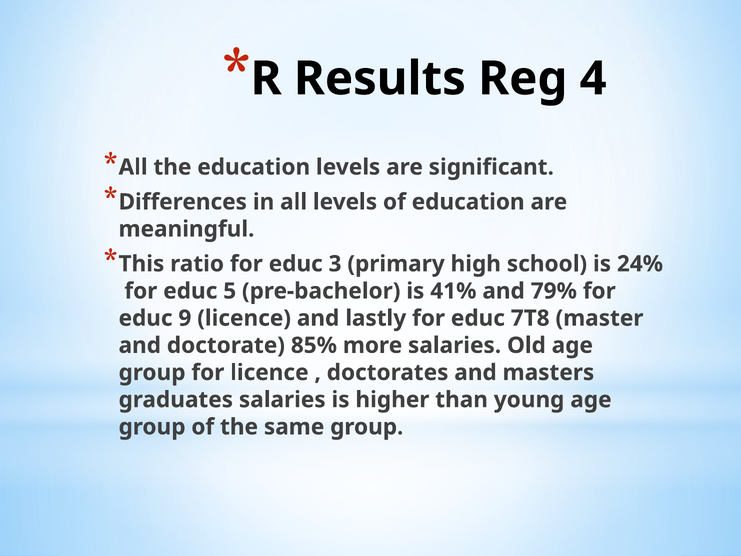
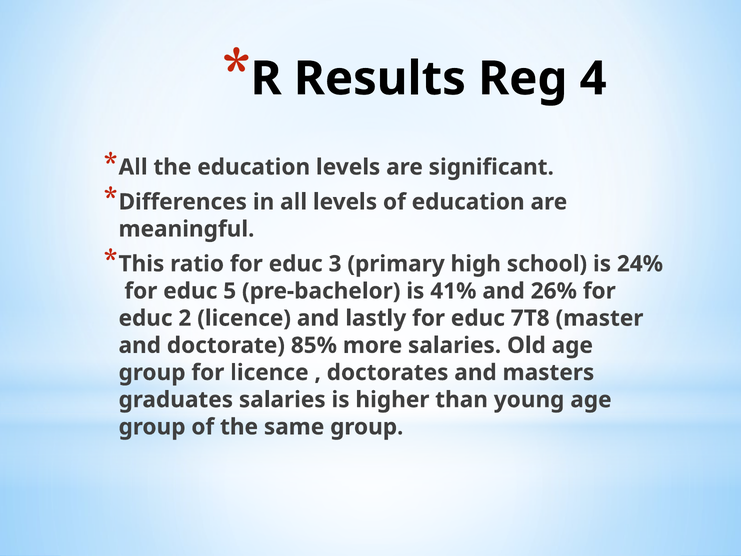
79%: 79% -> 26% (554, 291)
9: 9 -> 2 (185, 318)
